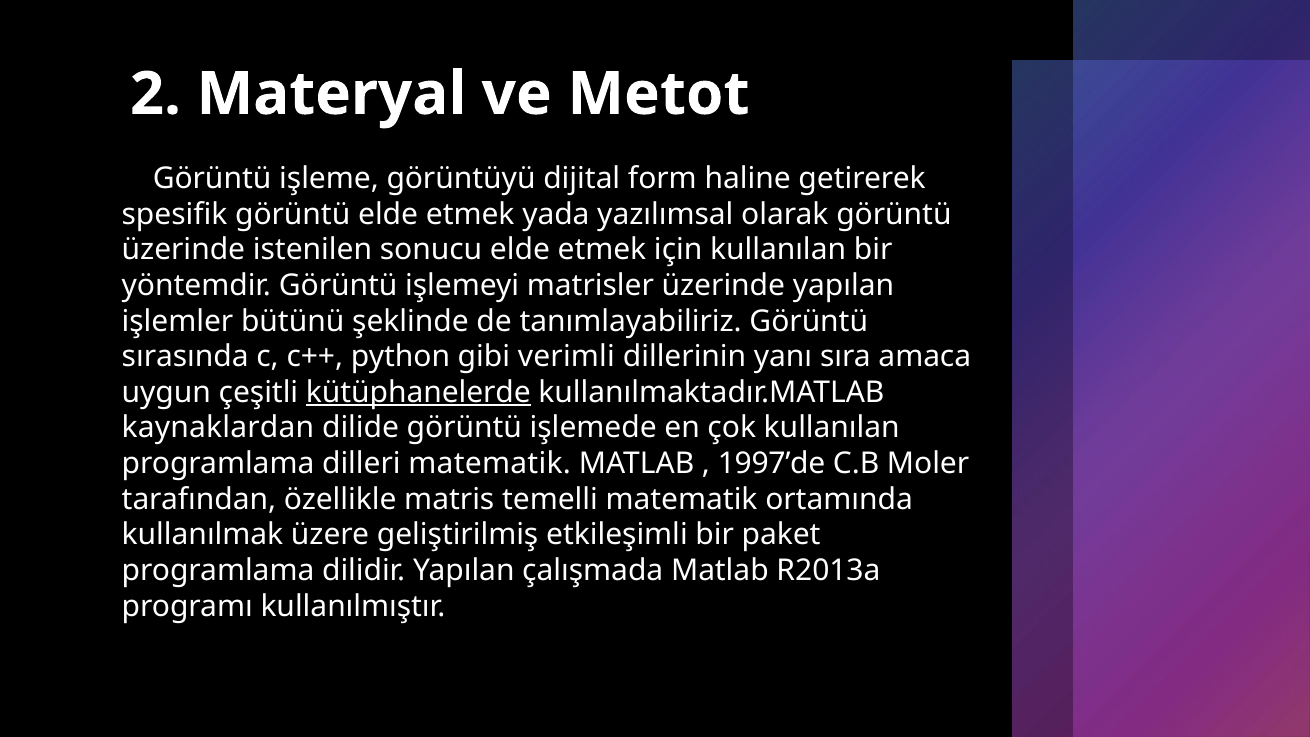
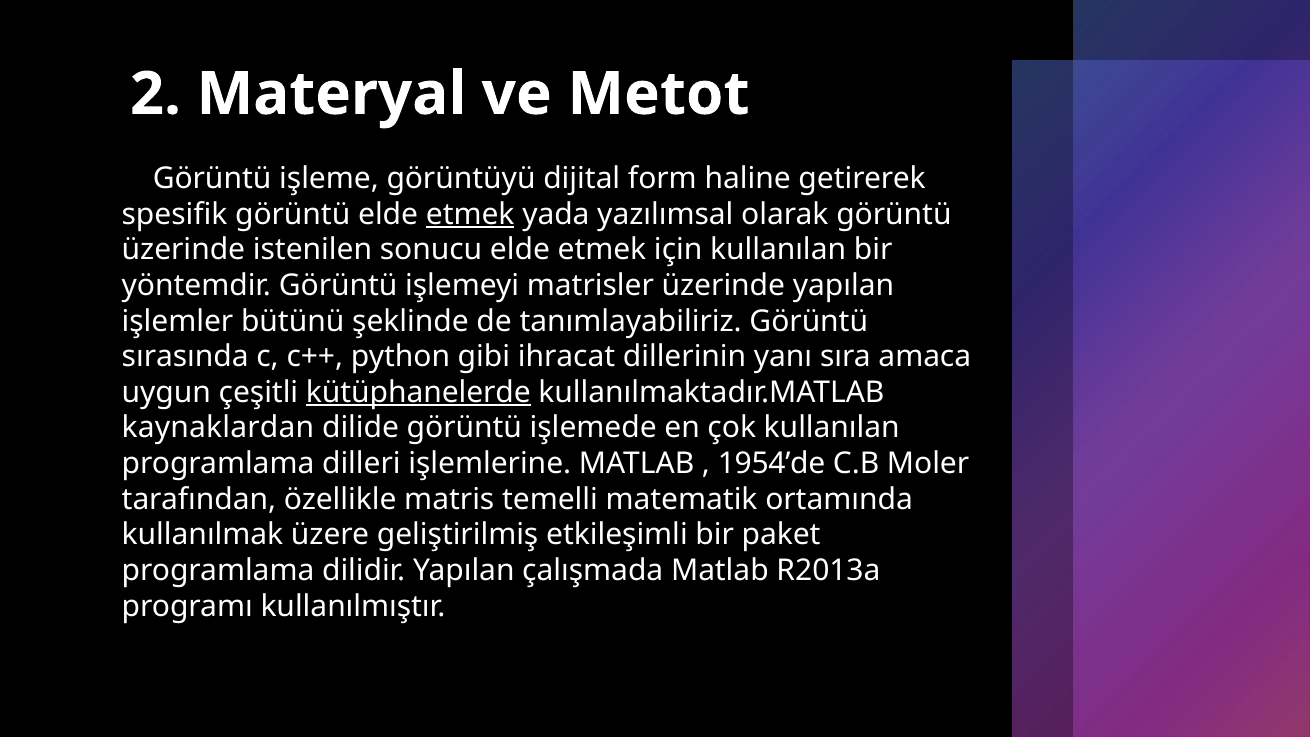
etmek underline: none -> present (470, 214)
verimli: verimli -> ihracat (567, 357)
dilleri matematik: matematik -> işlemlerine (490, 464)
1997’de: 1997’de -> 1954’de (772, 464)
